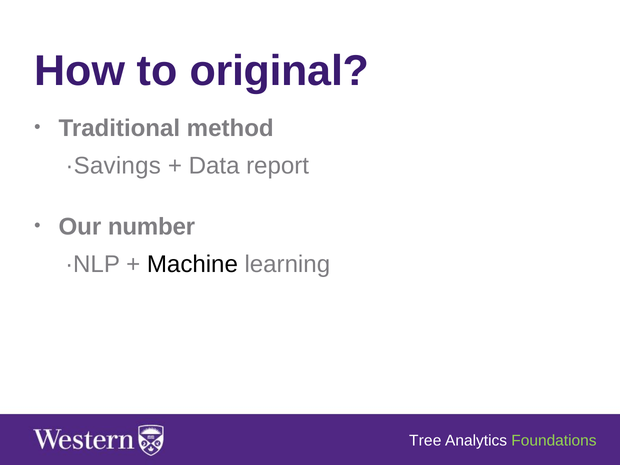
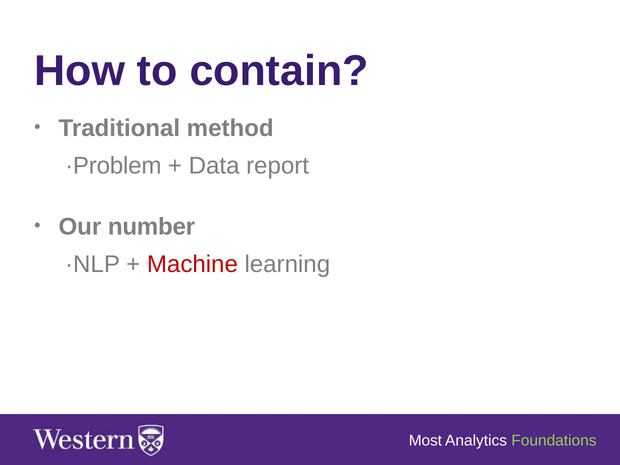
original: original -> contain (279, 71)
·Savings: ·Savings -> ·Problem (113, 166)
Machine colour: black -> red (192, 264)
Tree: Tree -> Most (425, 441)
